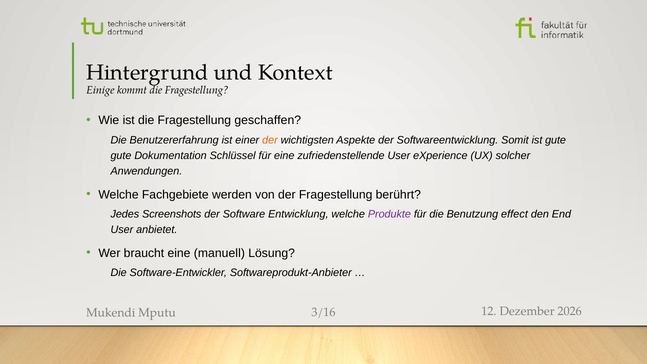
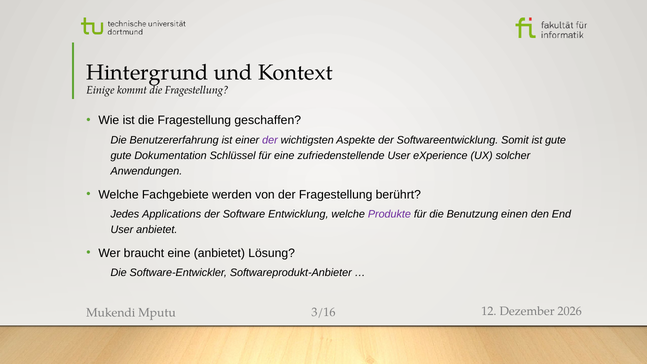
der colour: orange -> purple (270, 140)
Screenshots: Screenshots -> Applications (172, 214)
effect: effect -> einen (514, 214)
eine manuell: manuell -> anbietet (219, 253)
